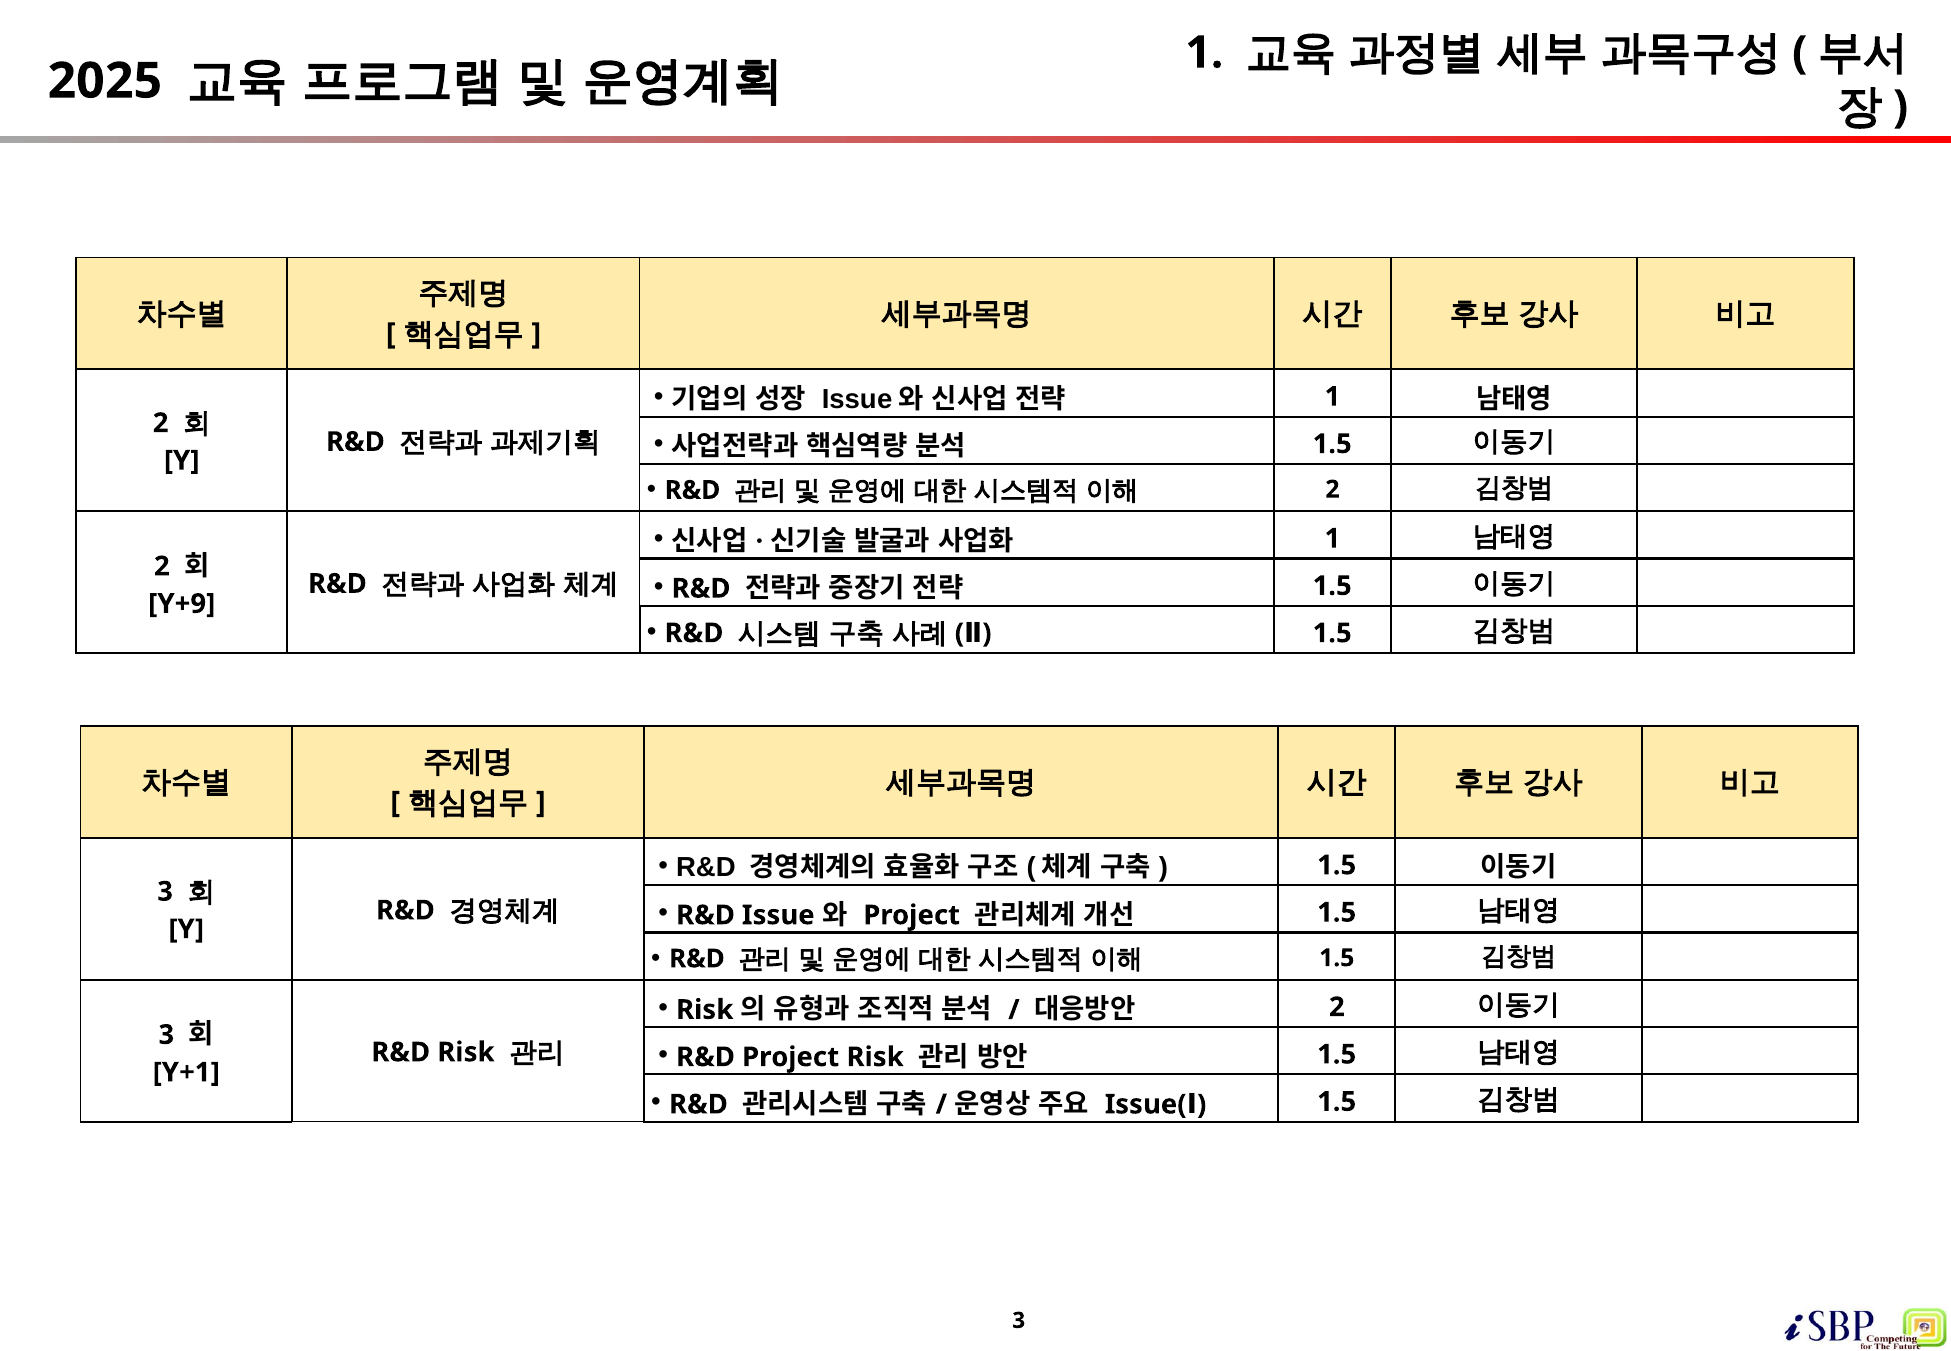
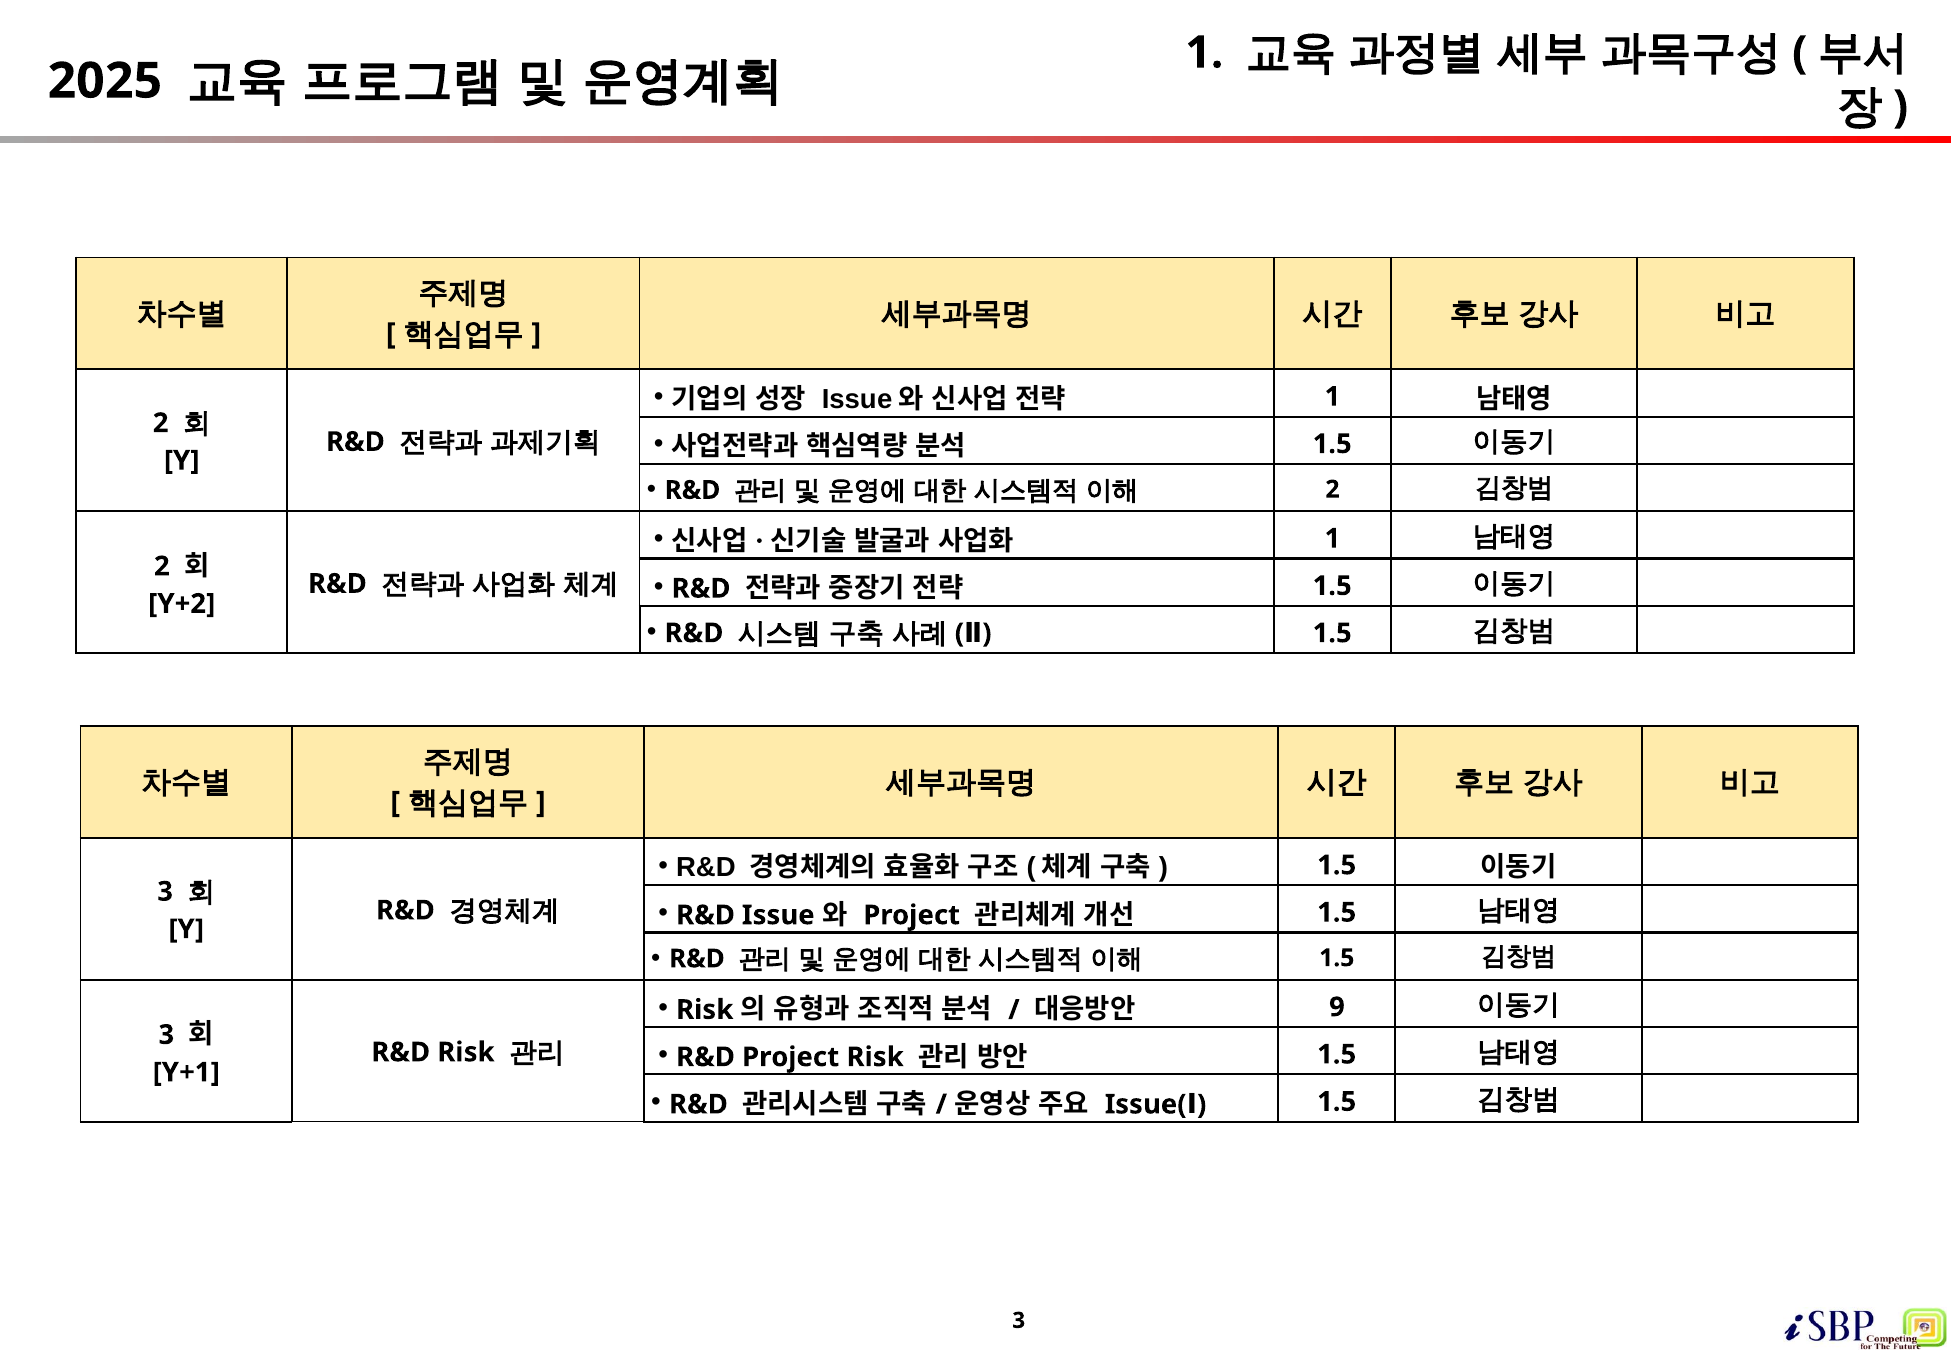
Y+9: Y+9 -> Y+2 (182, 604)
2: 2 -> 9 (1337, 1007)
